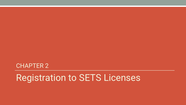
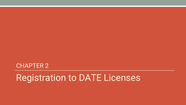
SETS: SETS -> DATE (90, 78)
